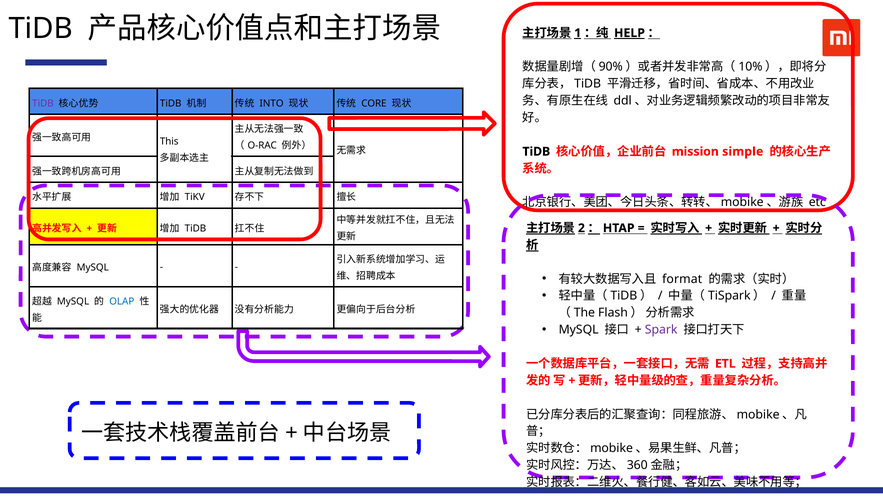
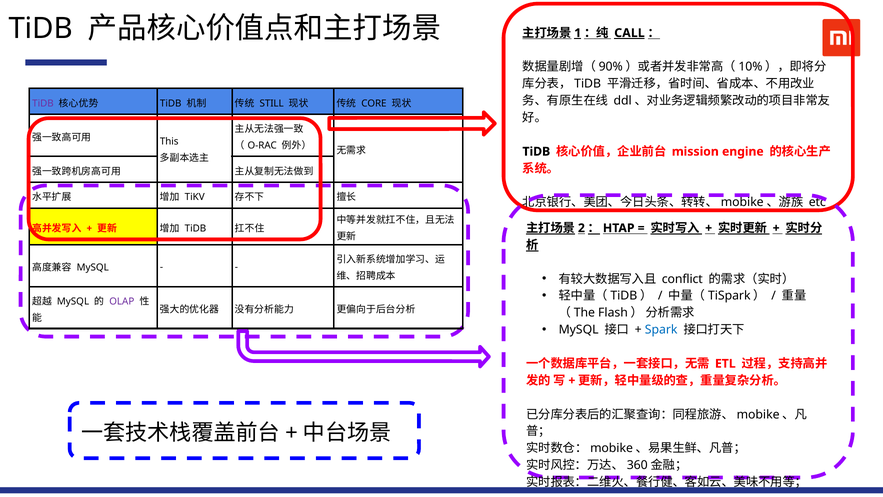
HELP: HELP -> CALL (629, 33)
INTO: INTO -> STILL (272, 103)
simple: simple -> engine (743, 151)
format: format -> conflict (682, 279)
OLAP colour: blue -> purple (122, 301)
Spark colour: purple -> blue (661, 330)
